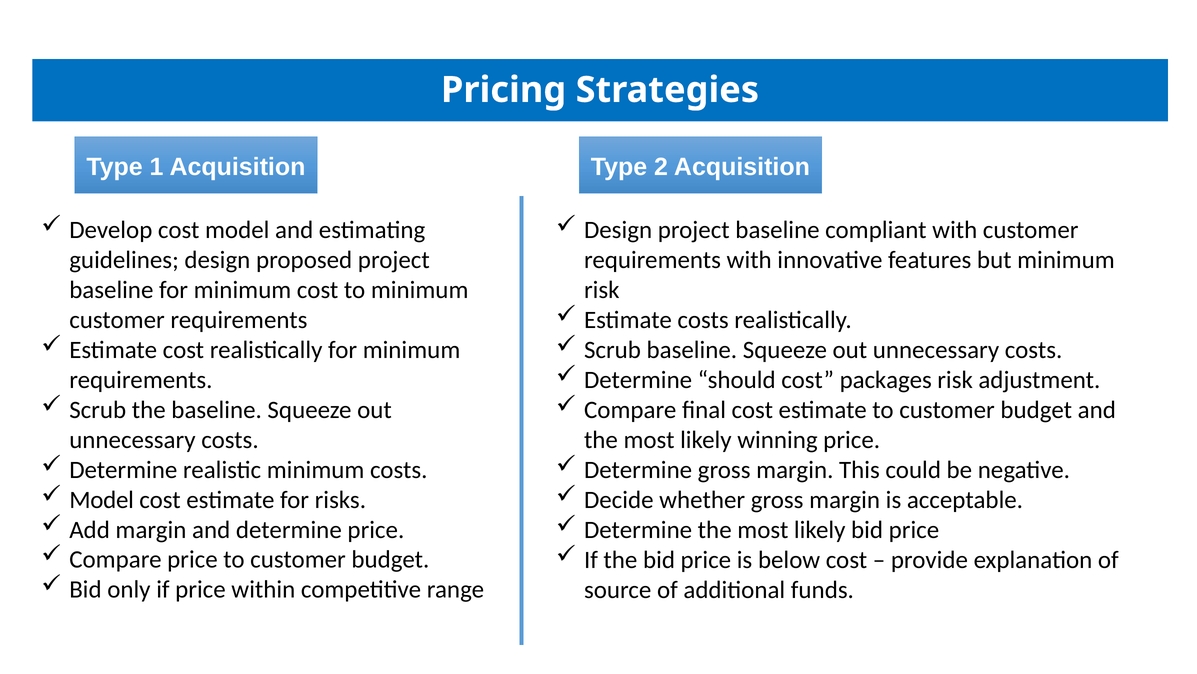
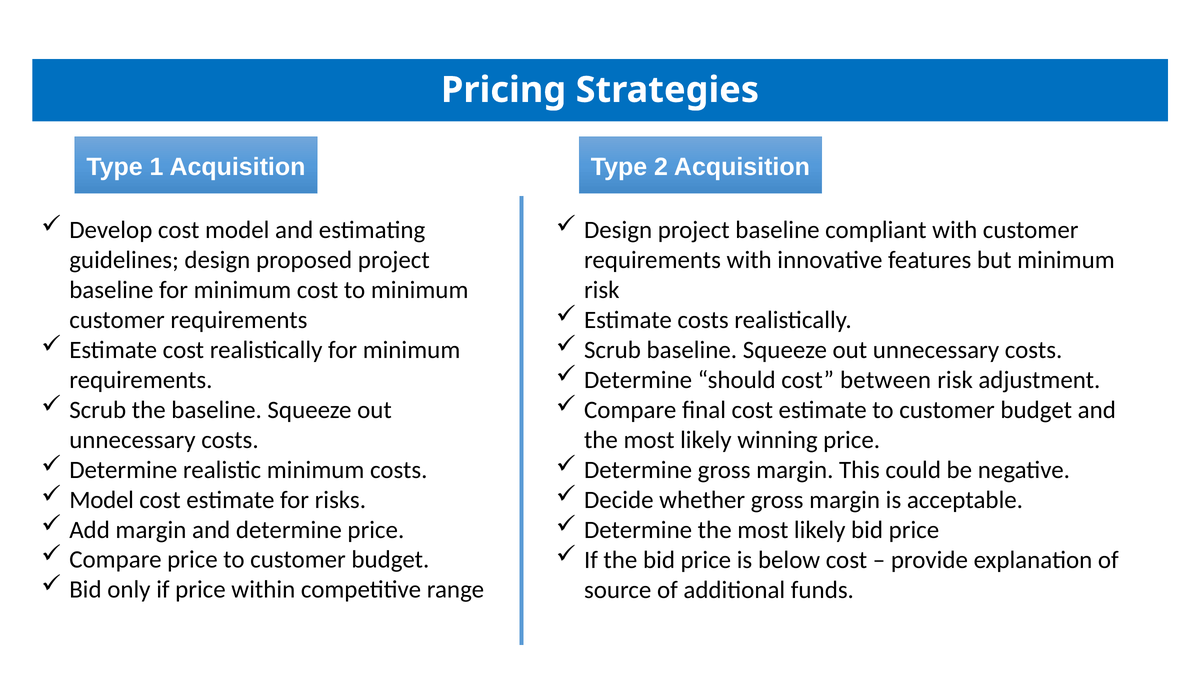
packages: packages -> between (886, 380)
